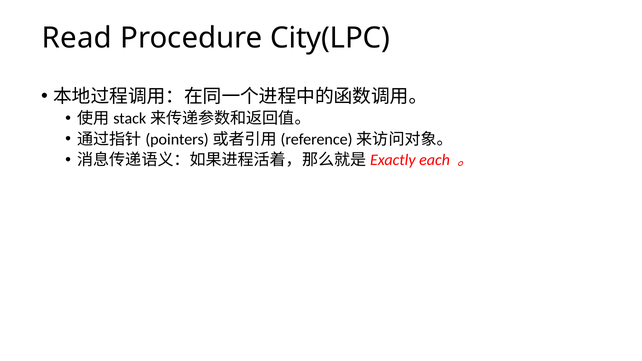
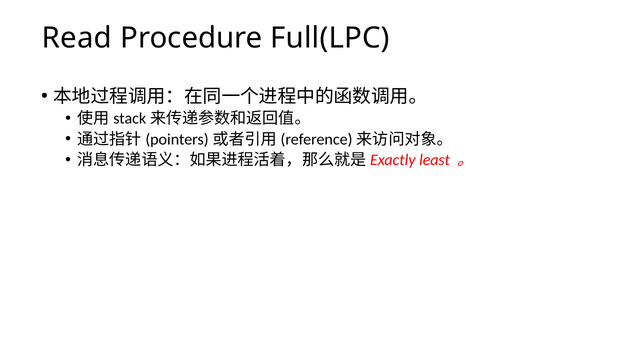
City(LPC: City(LPC -> Full(LPC (330, 38)
each: each -> least (435, 160)
